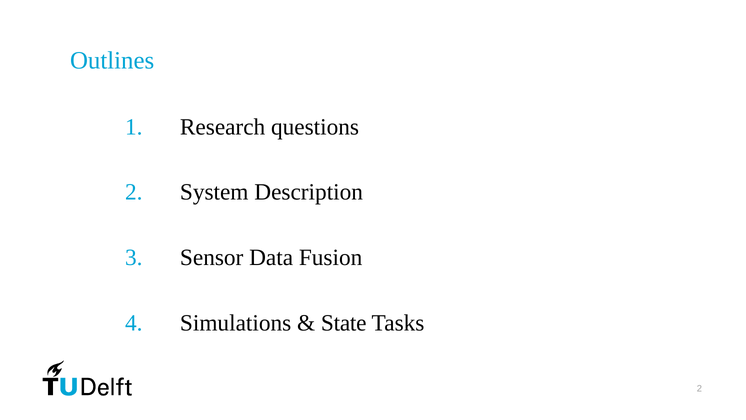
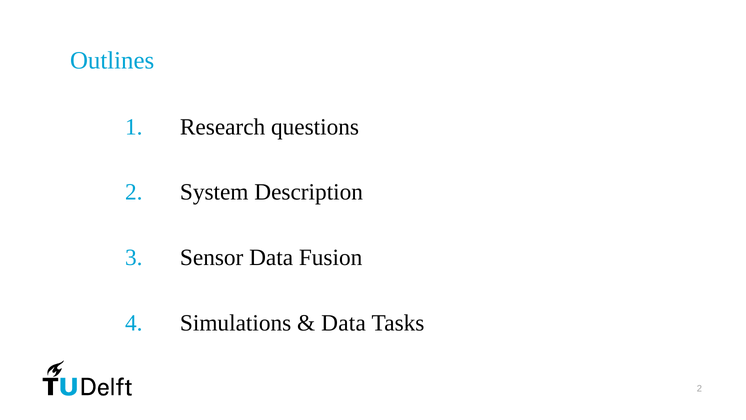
State: State -> Data (344, 323)
